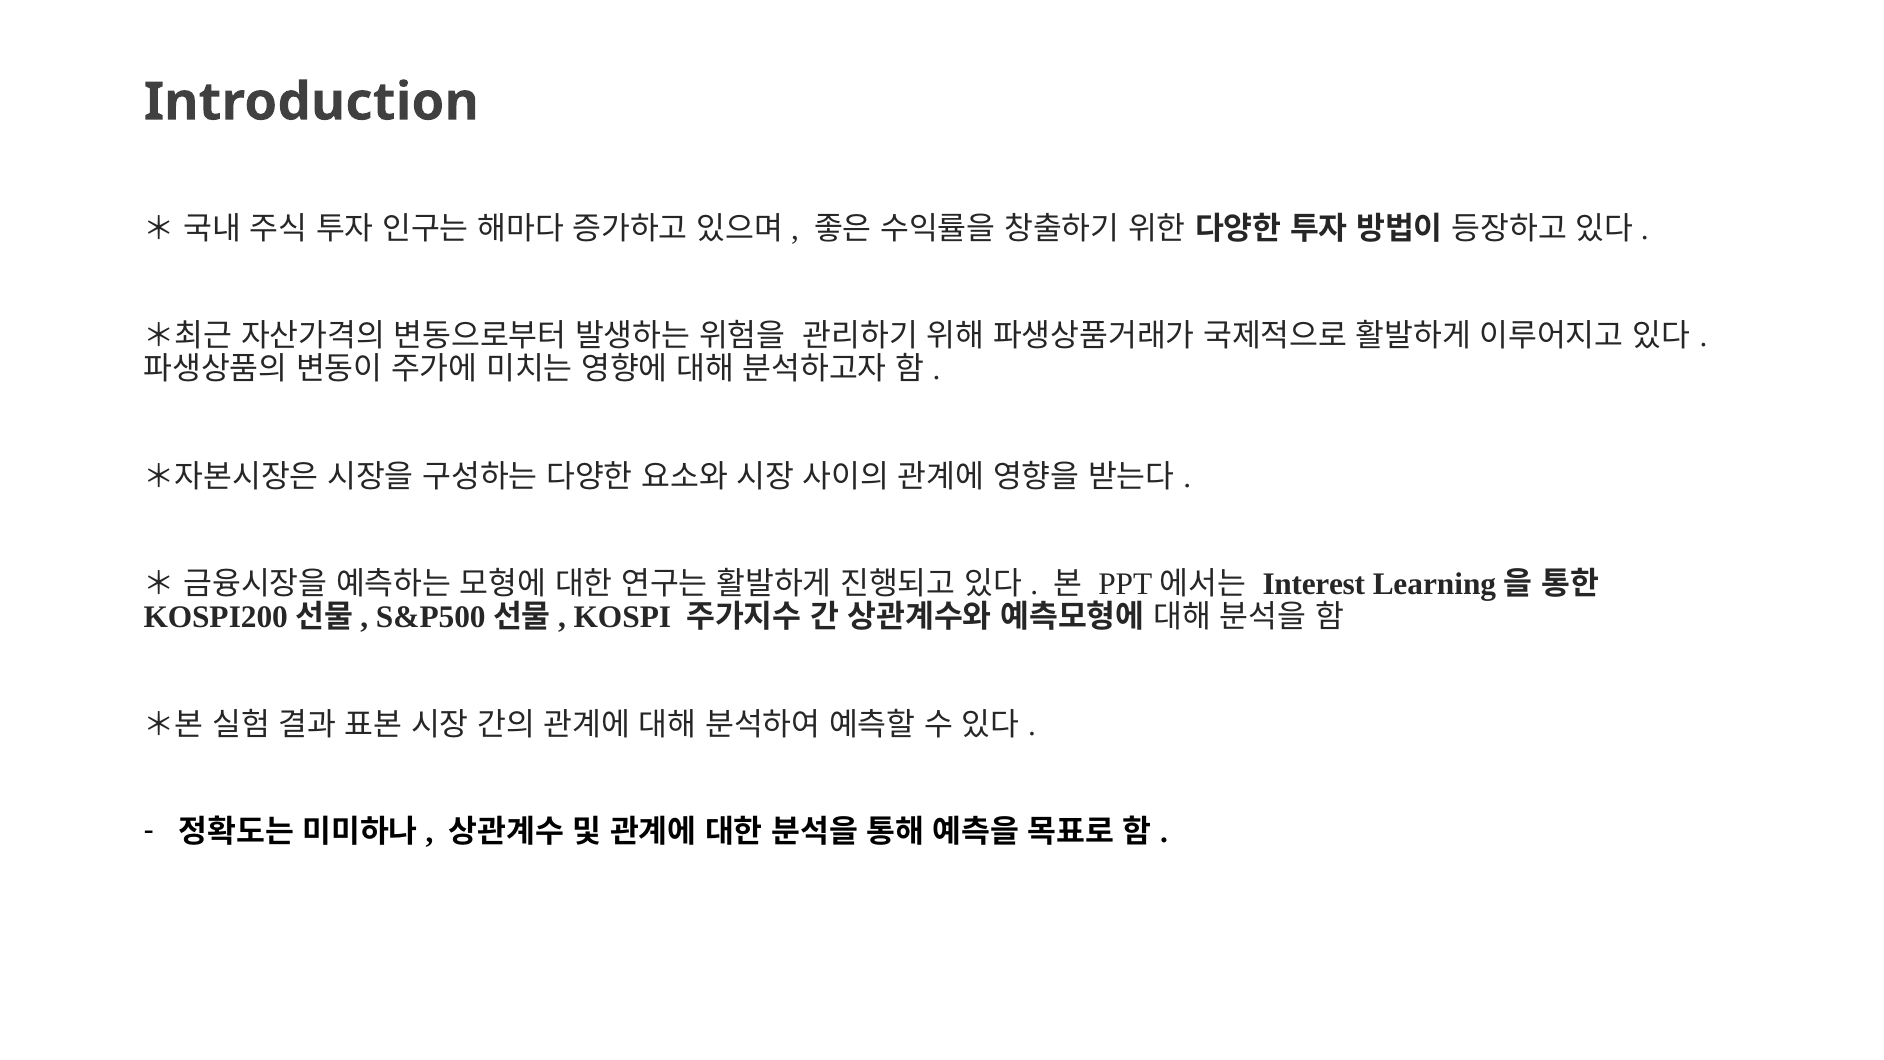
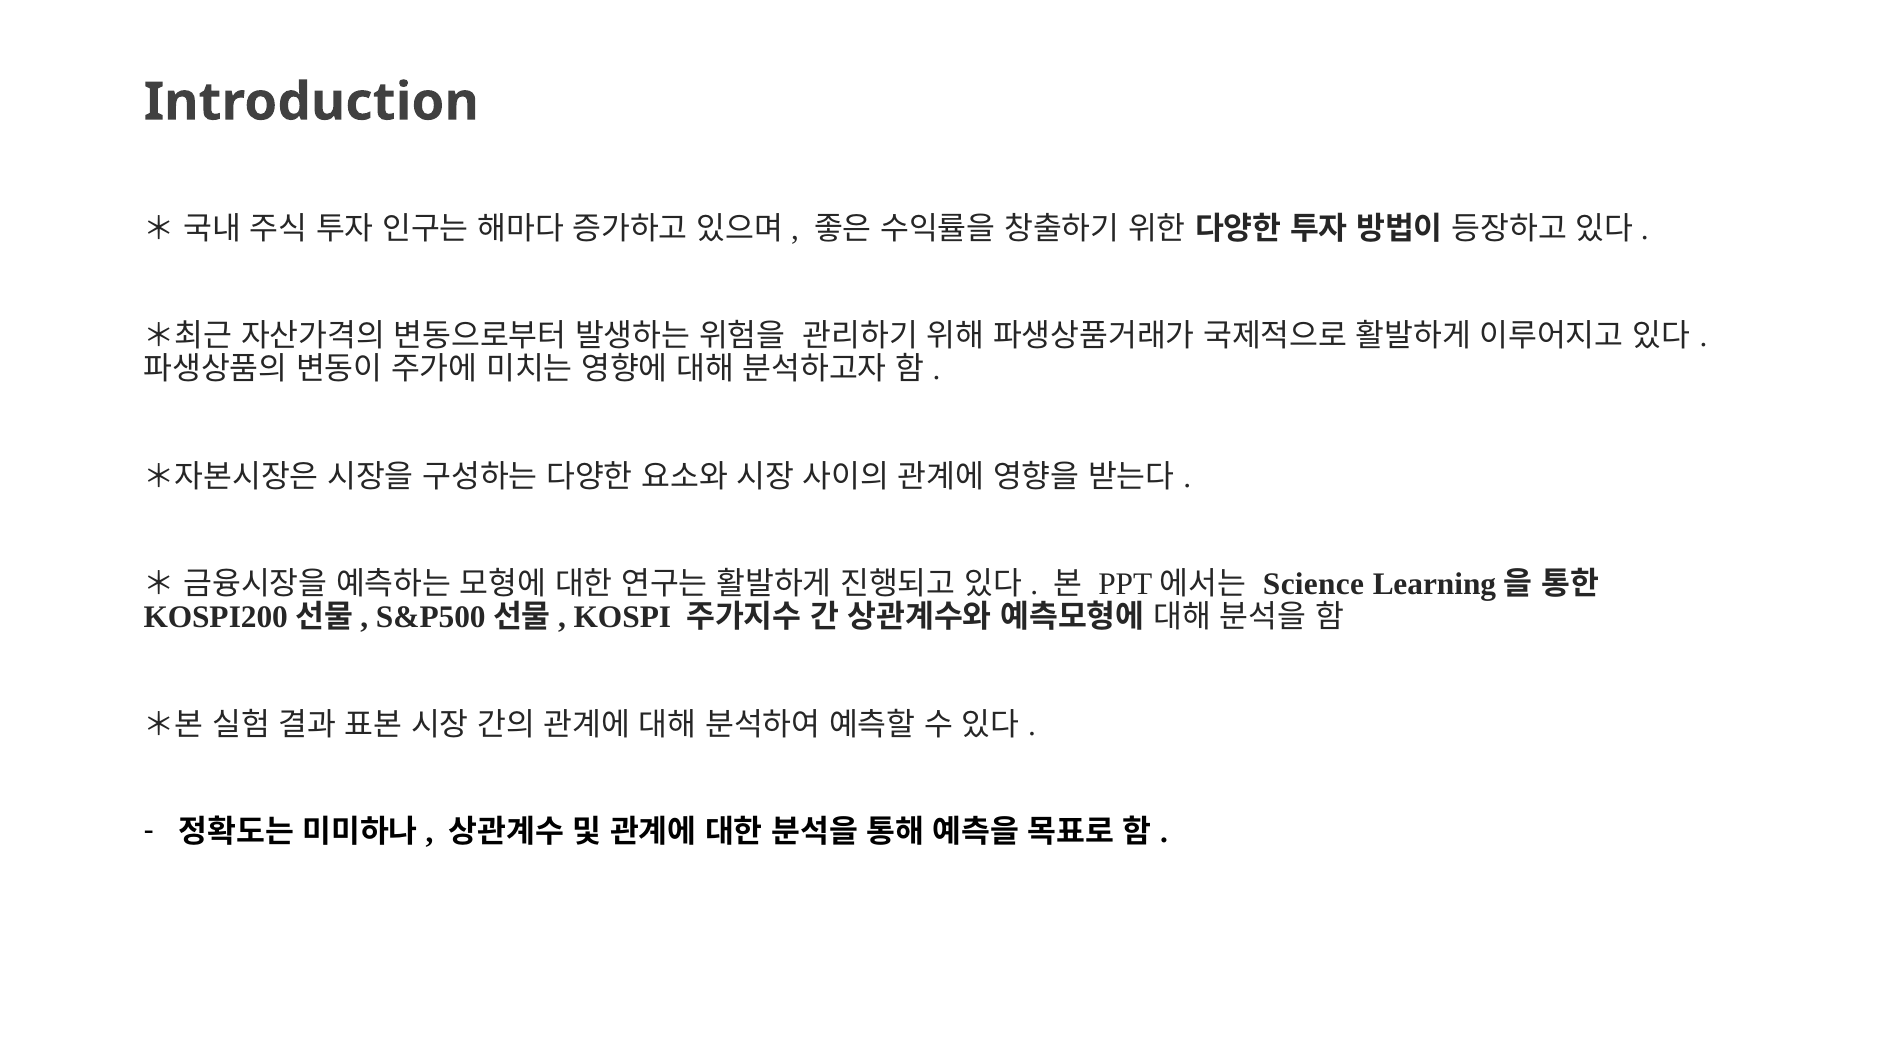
Interest: Interest -> Science (1314, 584)
